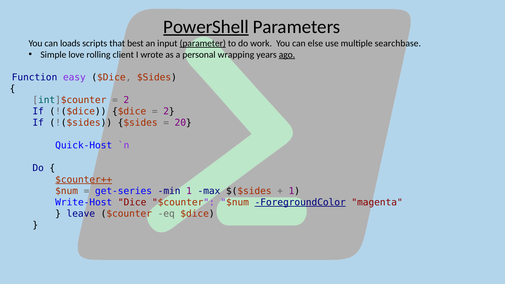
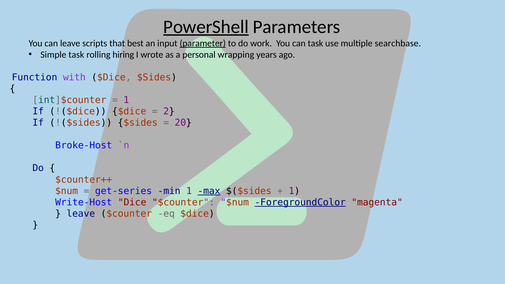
can loads: loads -> leave (70, 43)
can else: else -> task (315, 43)
Simple love: love -> task (76, 55)
client: client -> hiring (123, 55)
ago underline: present -> none (287, 55)
easy: easy -> with (74, 77)
2: 2 -> 1 (126, 100)
Quick-Host: Quick-Host -> Broke-Host (84, 145)
$counter++ underline: present -> none (84, 180)
max underline: none -> present (209, 191)
